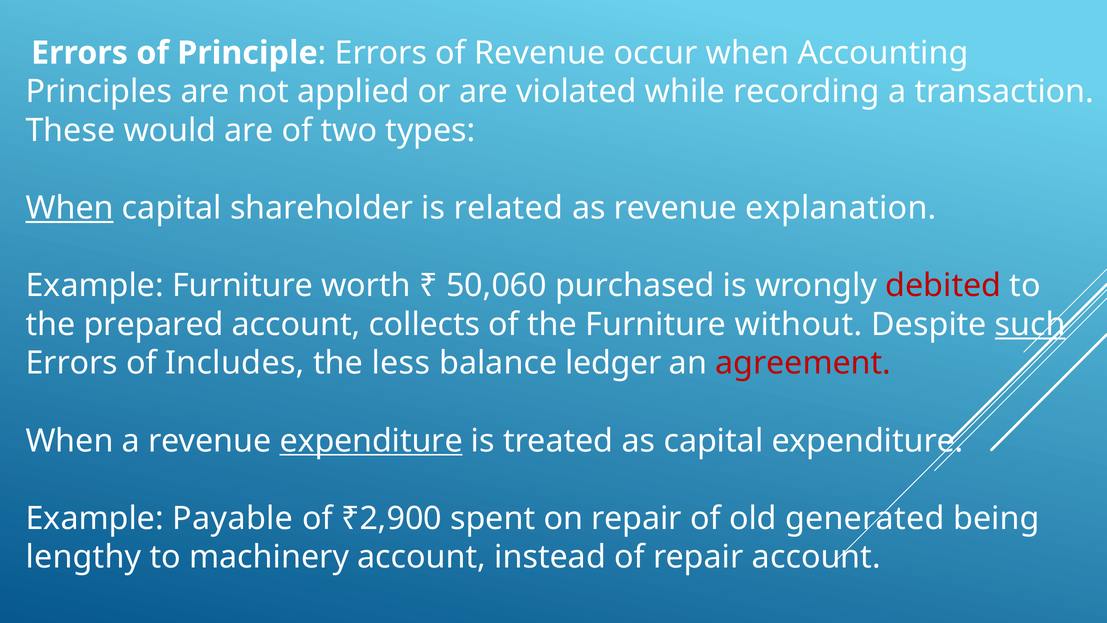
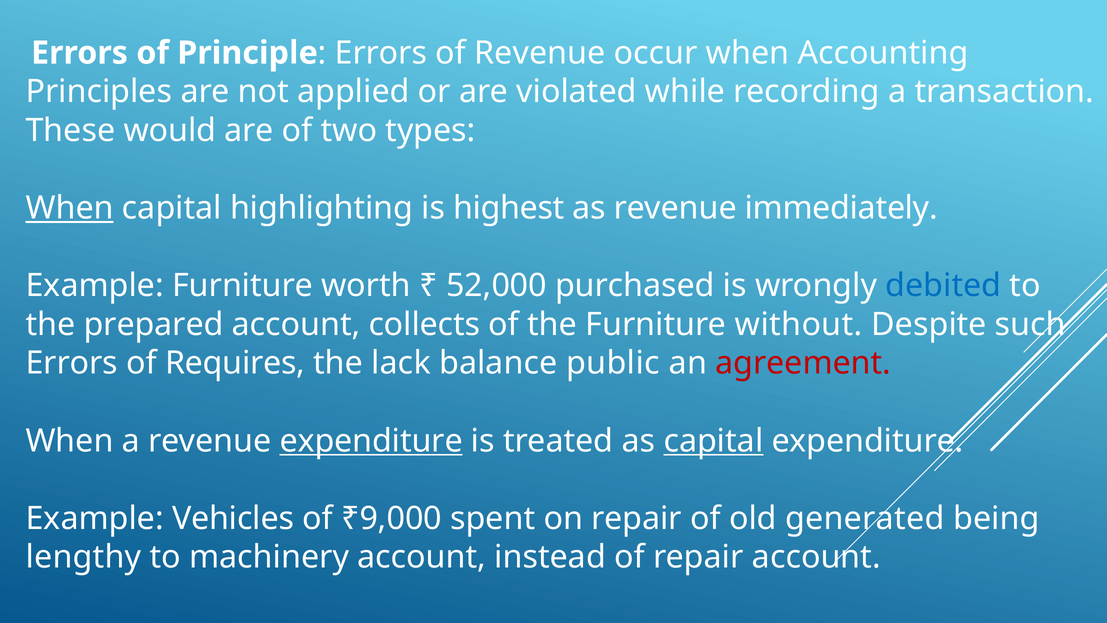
shareholder: shareholder -> highlighting (322, 208)
related: related -> highest (509, 208)
explanation: explanation -> immediately (841, 208)
50,060: 50,060 -> 52,000 (496, 286)
debited colour: red -> blue (943, 286)
such underline: present -> none (1030, 324)
Includes: Includes -> Requires (235, 363)
less: less -> lack (401, 363)
ledger: ledger -> public (613, 363)
capital underline: none -> present (713, 441)
Payable: Payable -> Vehicles (233, 518)
₹2,900: ₹2,900 -> ₹9,000 (392, 518)
